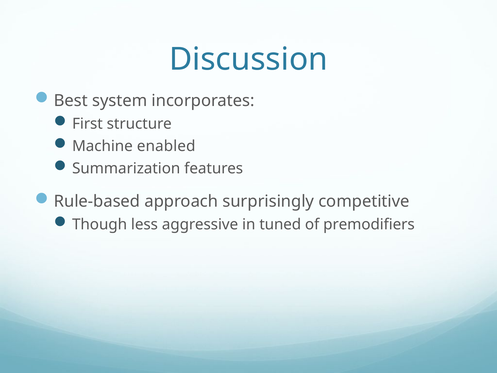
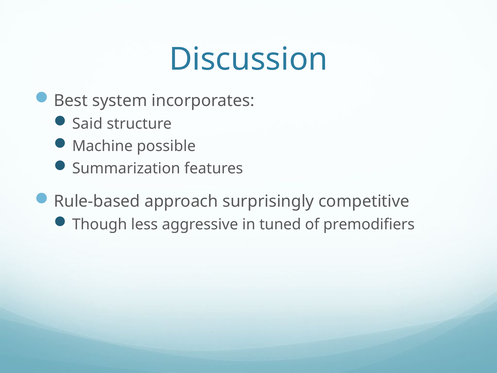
First: First -> Said (87, 124)
enabled: enabled -> possible (166, 146)
